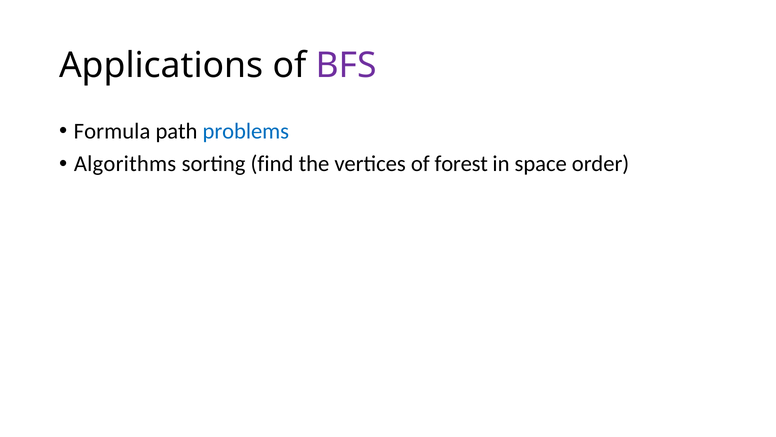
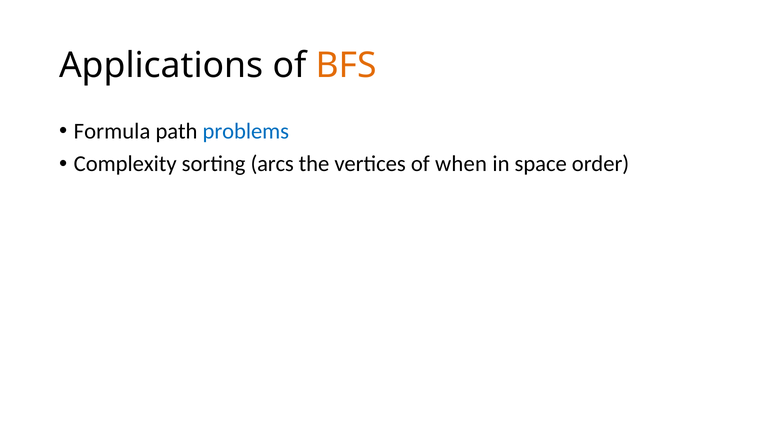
BFS colour: purple -> orange (346, 65)
Algorithms: Algorithms -> Complexity (125, 164)
find: find -> arcs (272, 164)
forest: forest -> when (461, 164)
